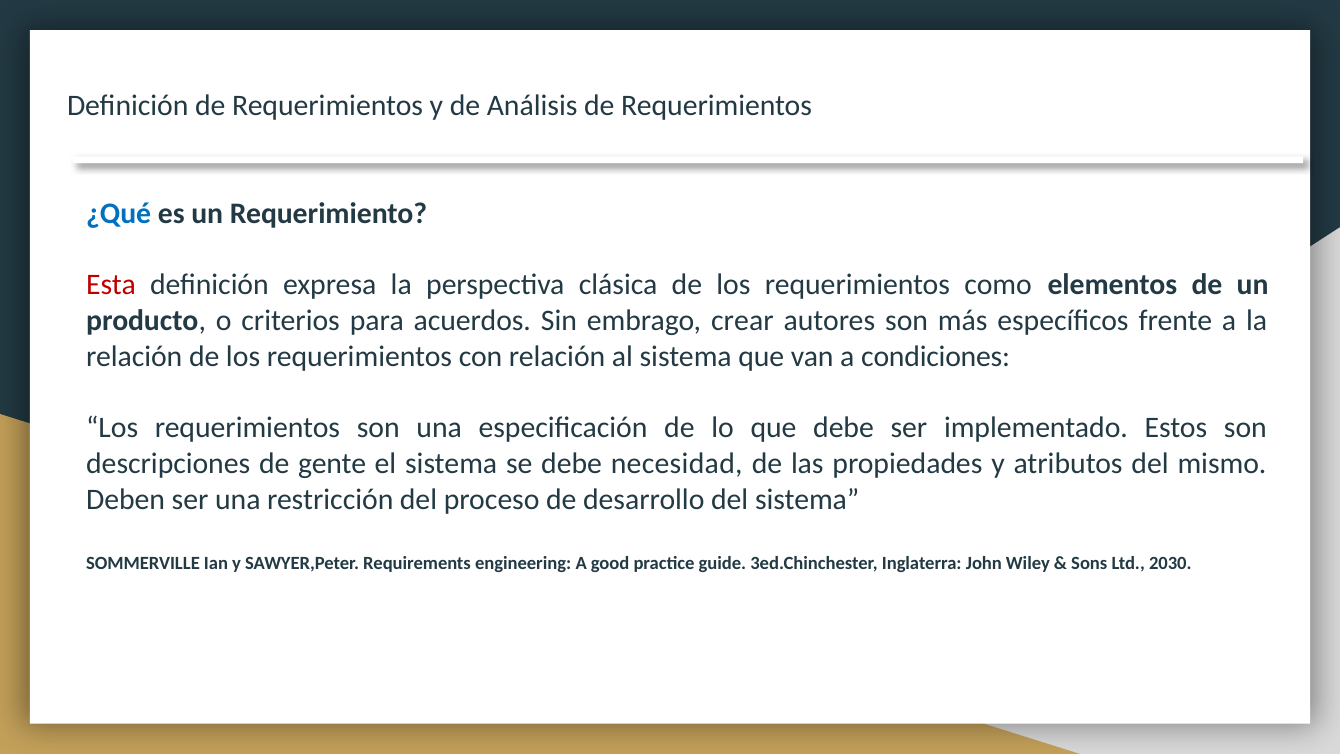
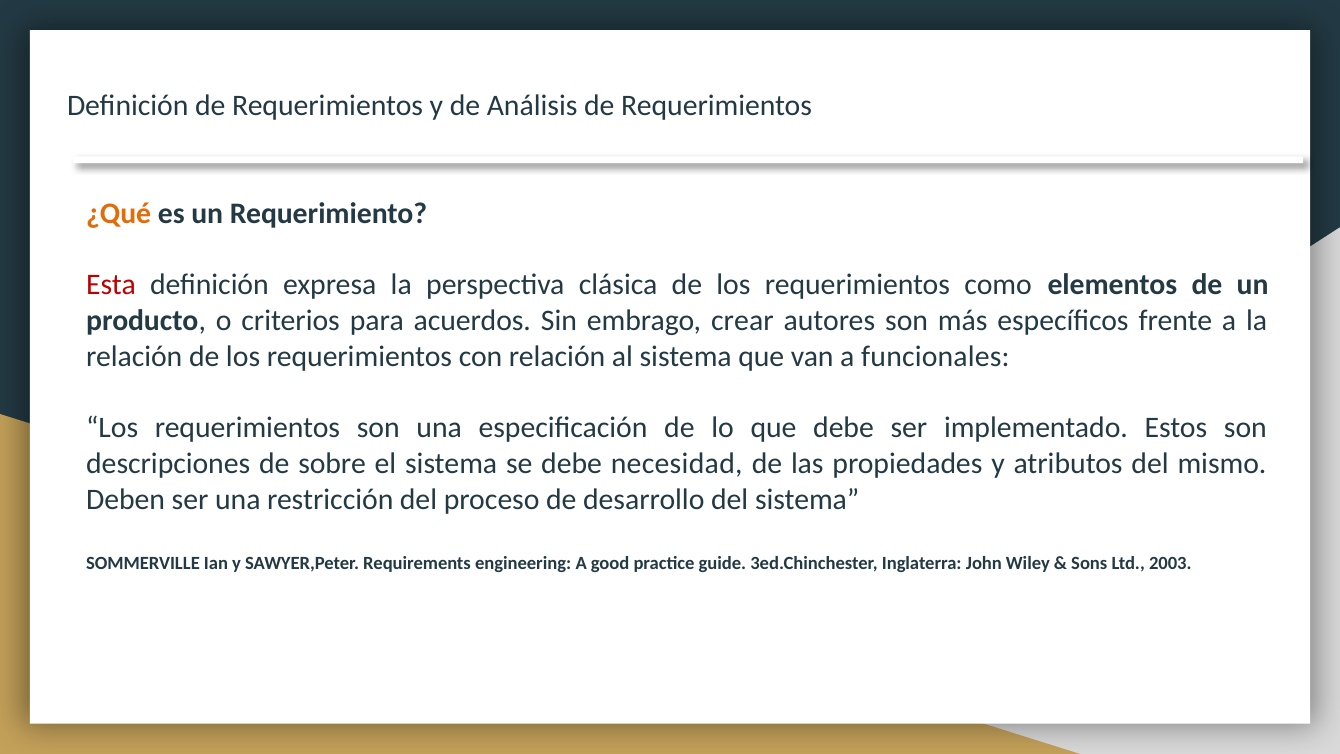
¿Qué colour: blue -> orange (119, 213)
condiciones: condiciones -> funcionales (935, 356)
gente: gente -> sobre (332, 463)
2030: 2030 -> 2003 (1170, 563)
